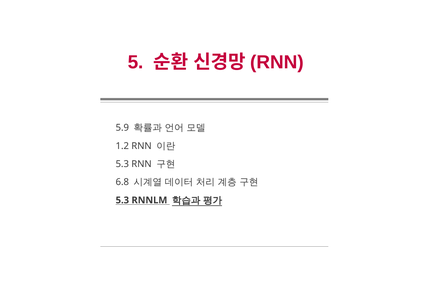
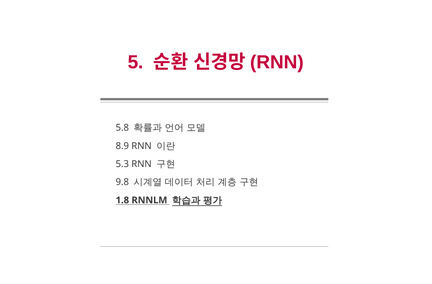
5.9: 5.9 -> 5.8 (122, 128)
1.2: 1.2 -> 8.9 (122, 146)
6.8: 6.8 -> 9.8 (122, 182)
5.3: 5.3 -> 1.8 (122, 200)
